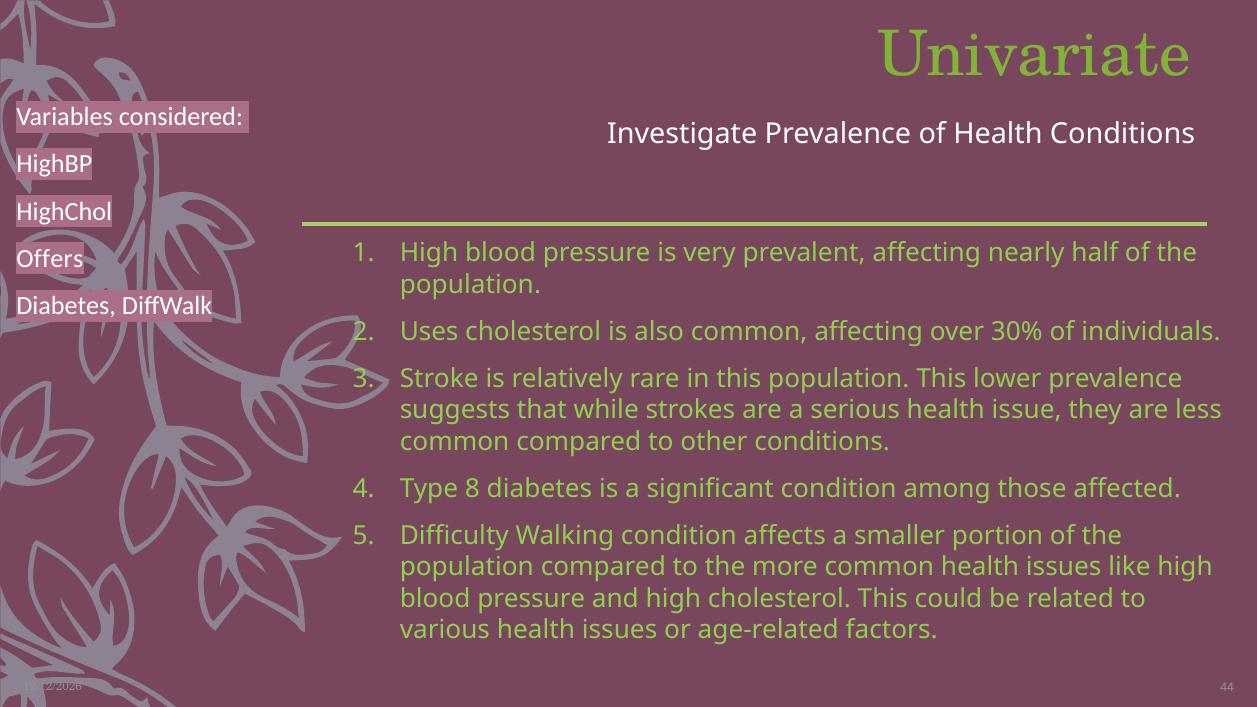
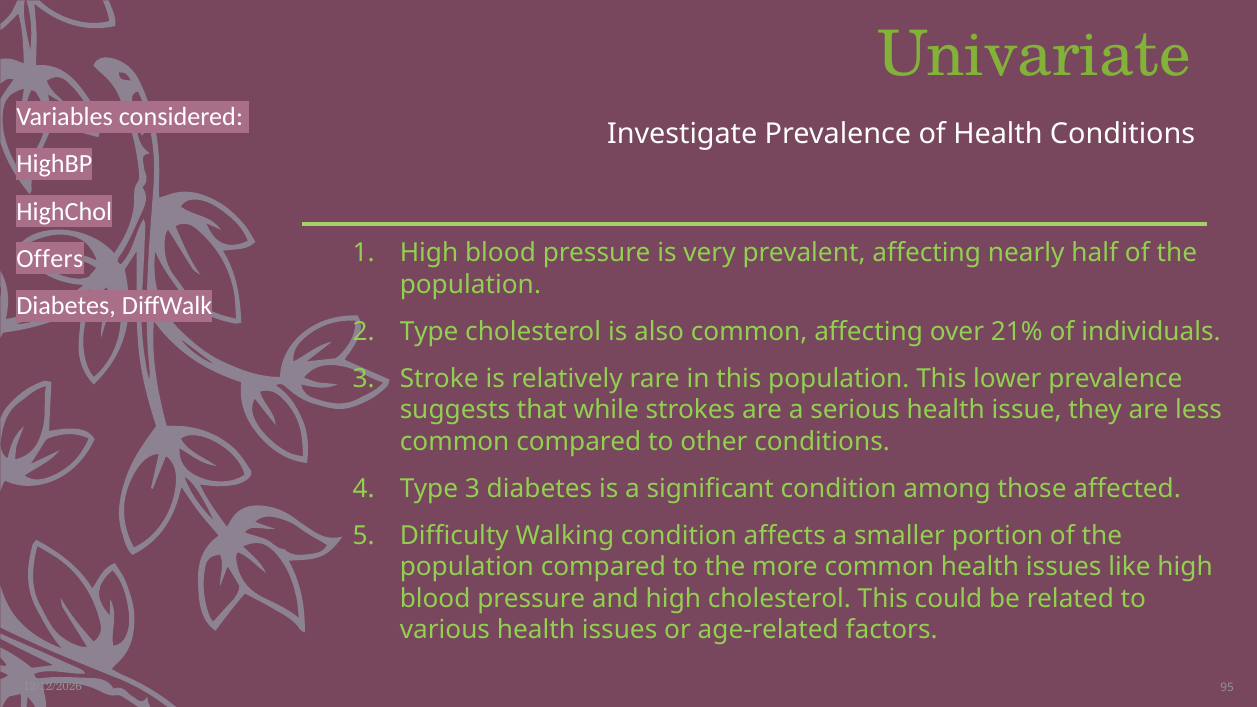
2 Uses: Uses -> Type (429, 332)
30%: 30% -> 21% (1017, 332)
Type 8: 8 -> 3 (472, 489)
44: 44 -> 95 (1227, 687)
